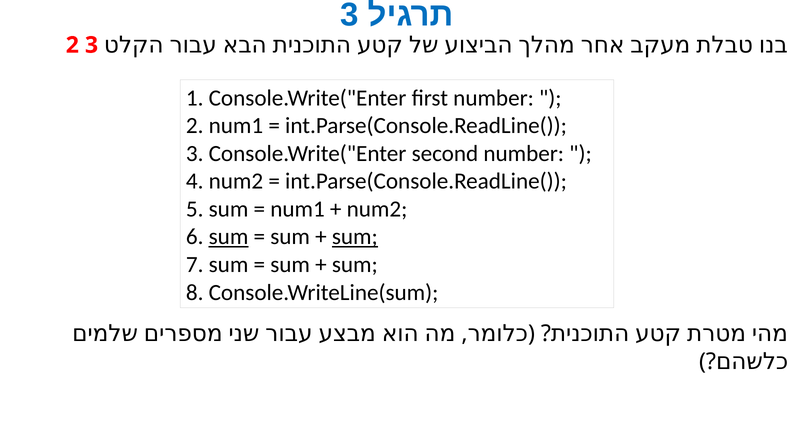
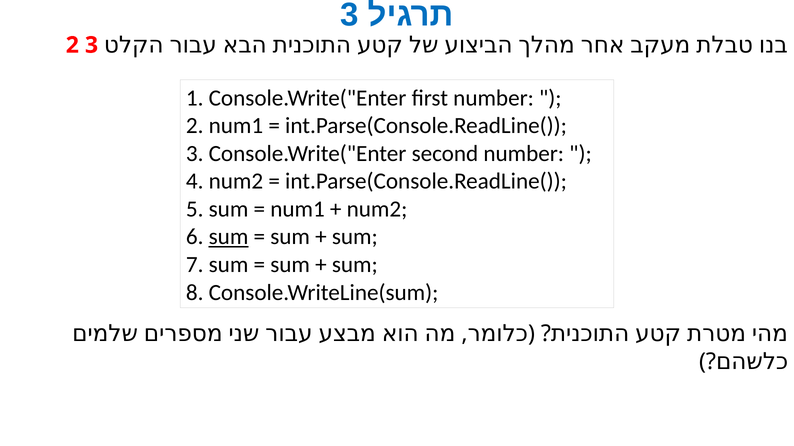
sum underline: present -> none (355, 237)
